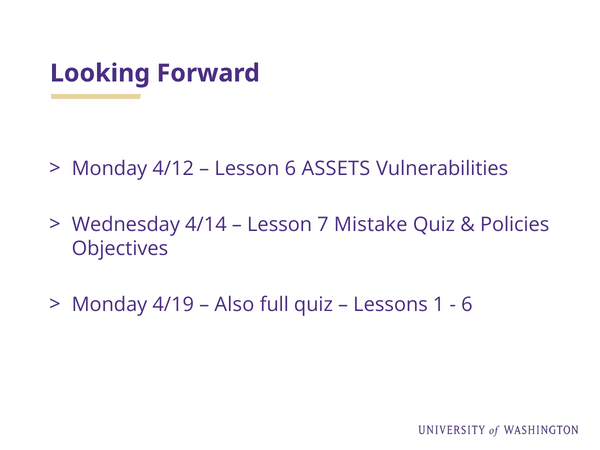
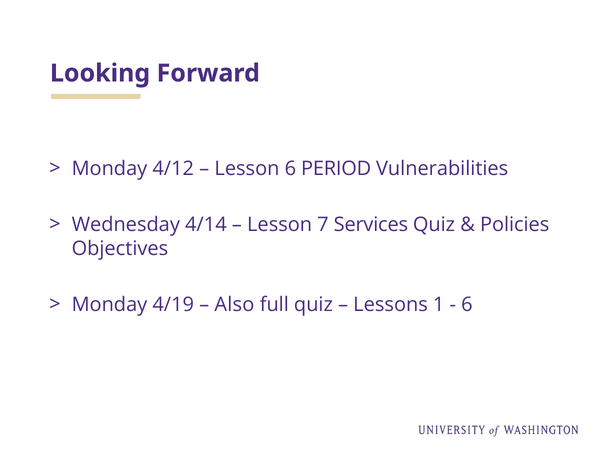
ASSETS: ASSETS -> PERIOD (336, 169)
Mistake: Mistake -> Services (371, 225)
